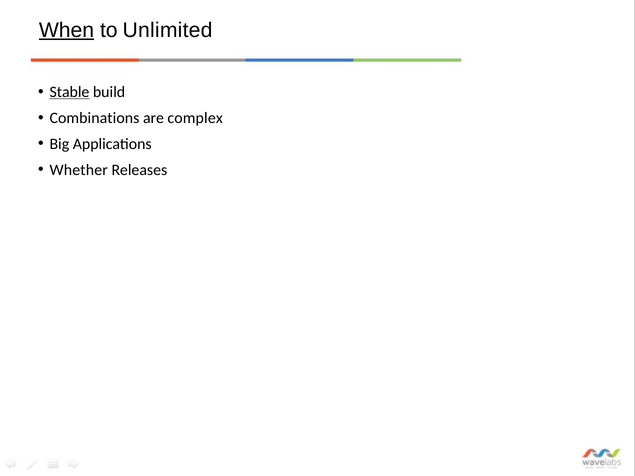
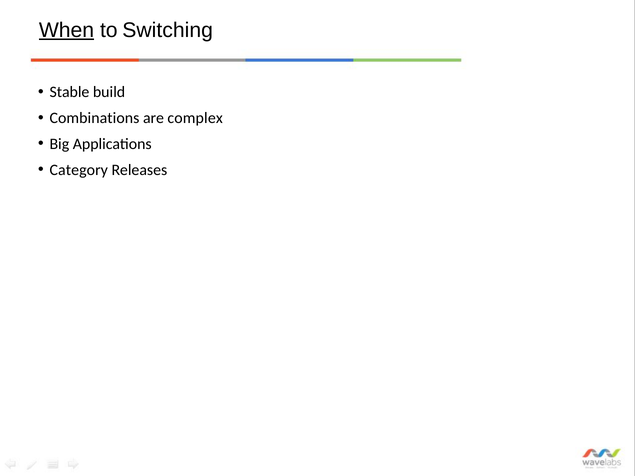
Unlimited: Unlimited -> Switching (168, 30)
Stable underline: present -> none (69, 92)
Whether: Whether -> Category (79, 170)
